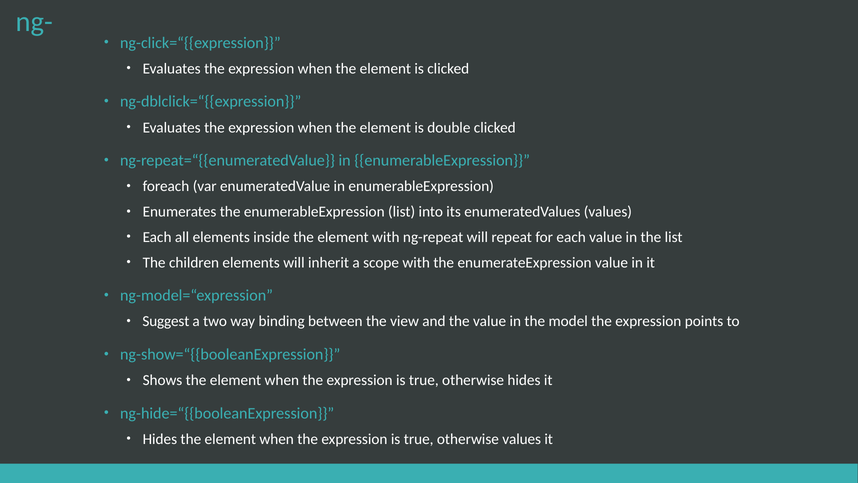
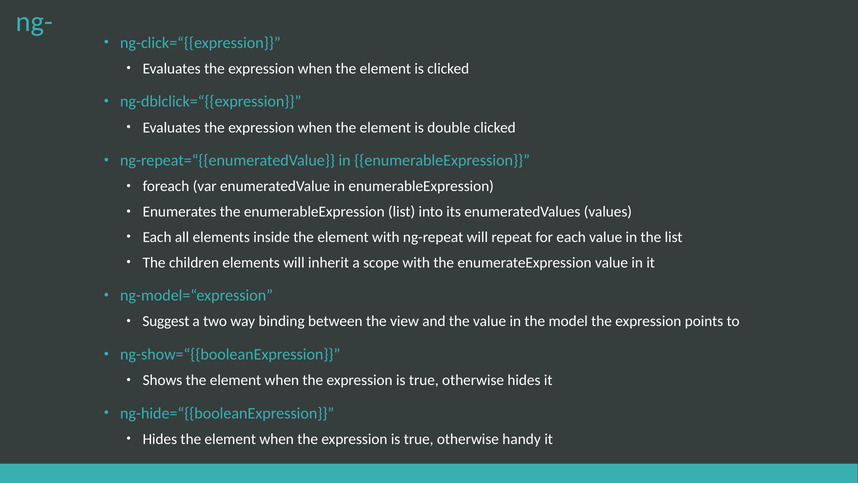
otherwise values: values -> handy (522, 439)
